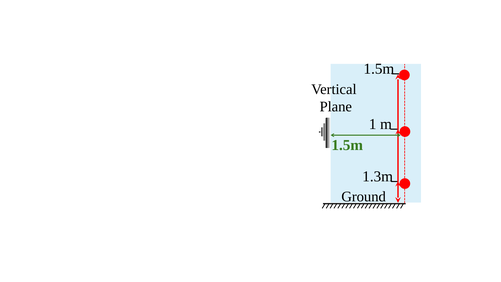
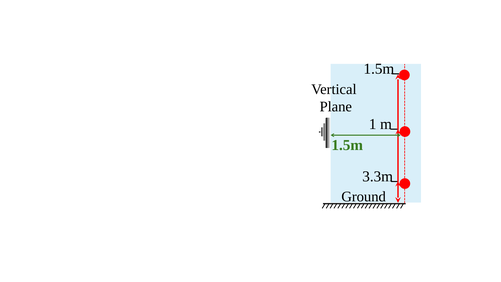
1.3m: 1.3m -> 3.3m (378, 176)
